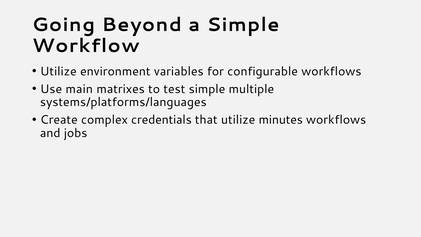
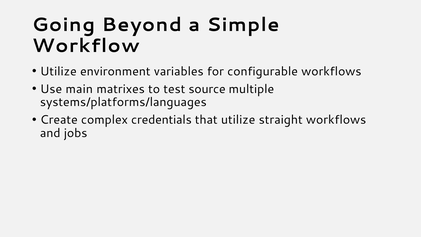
test simple: simple -> source (207, 89)
minutes: minutes -> straight (281, 120)
